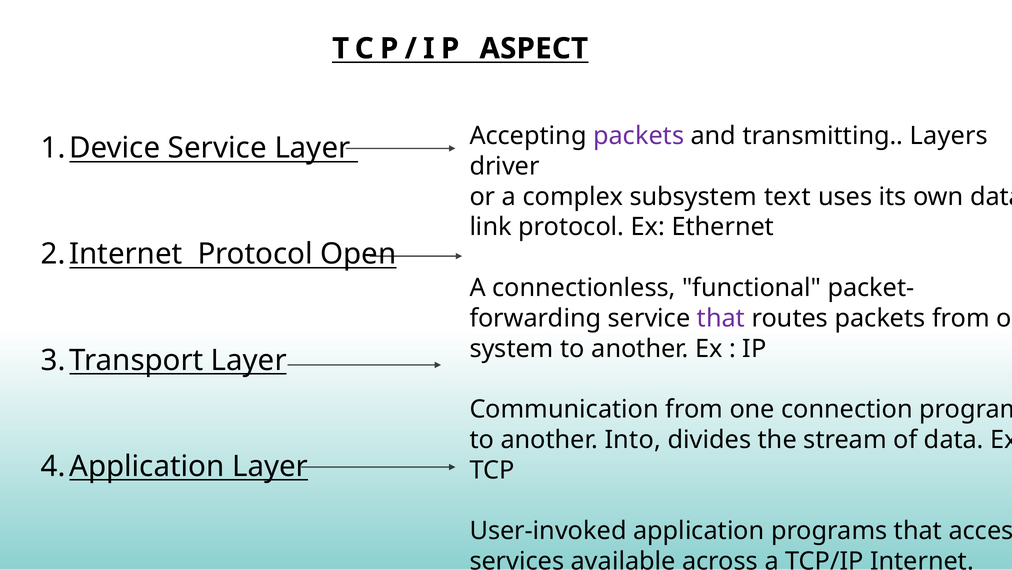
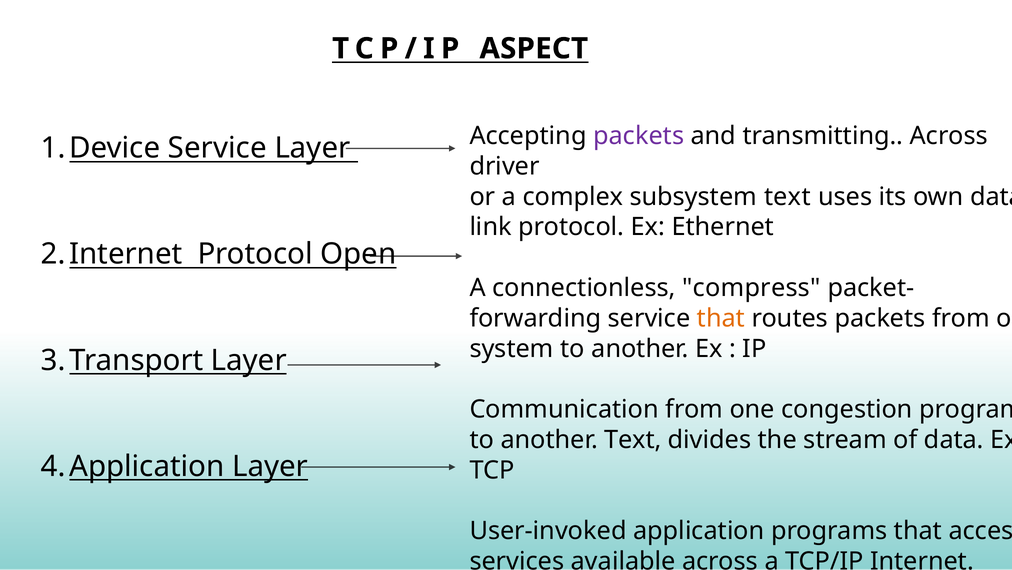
transmitting Layers: Layers -> Across (949, 136)
functional: functional -> compress (751, 288)
that colour: purple -> orange (721, 318)
connection: connection -> congestion (847, 409)
another Into: Into -> Text (633, 439)
